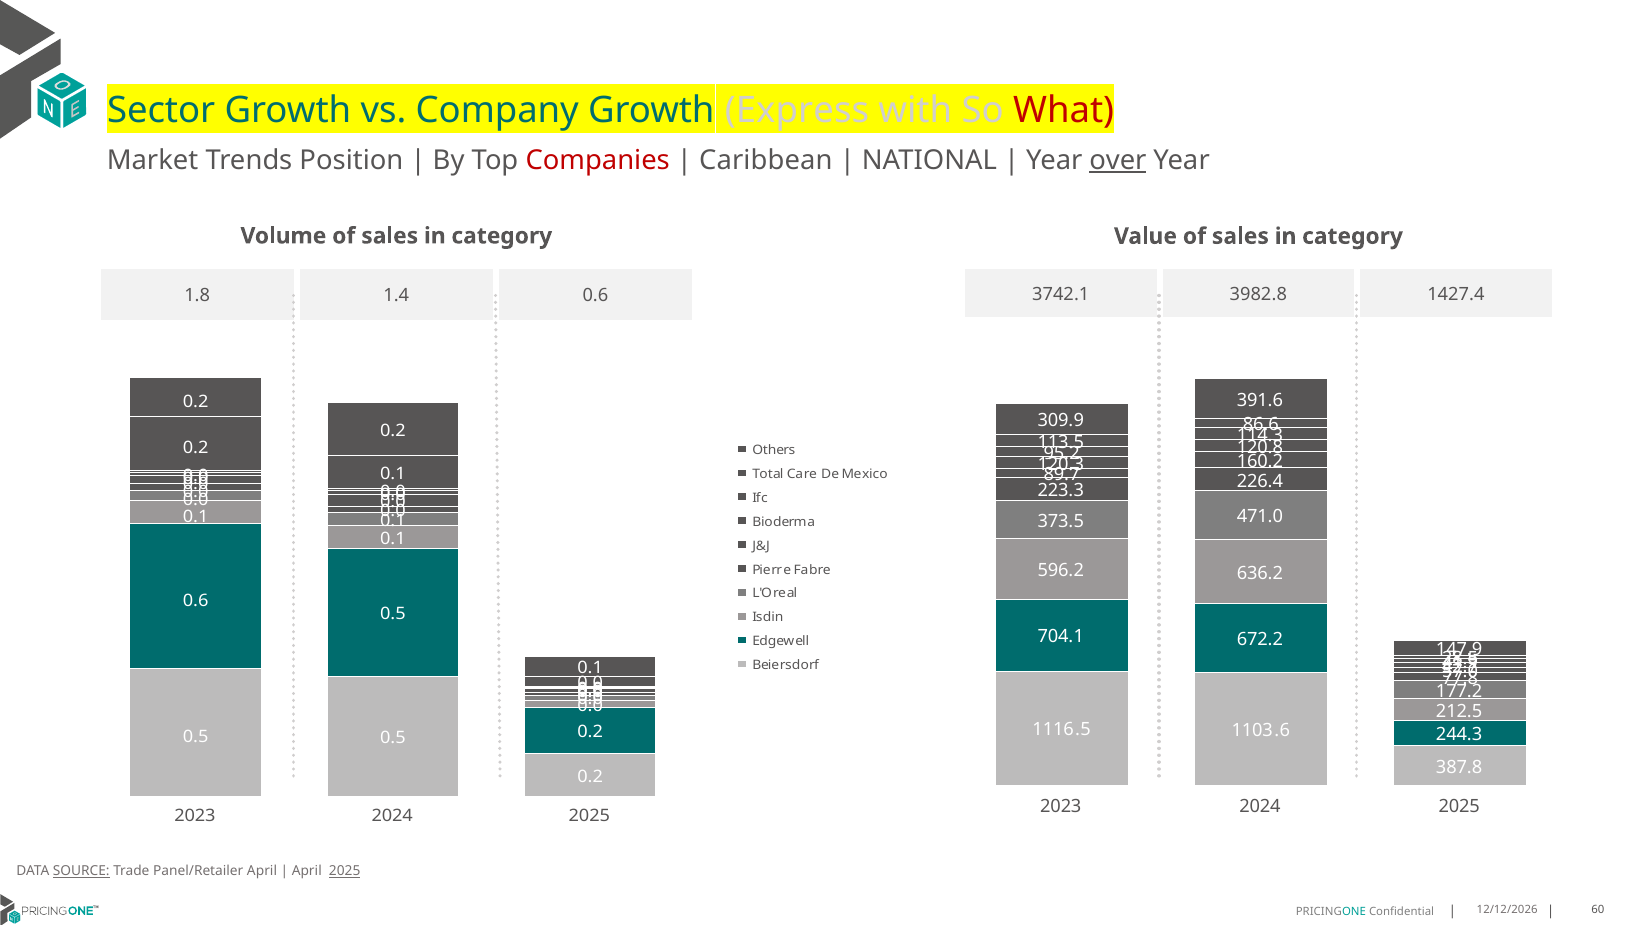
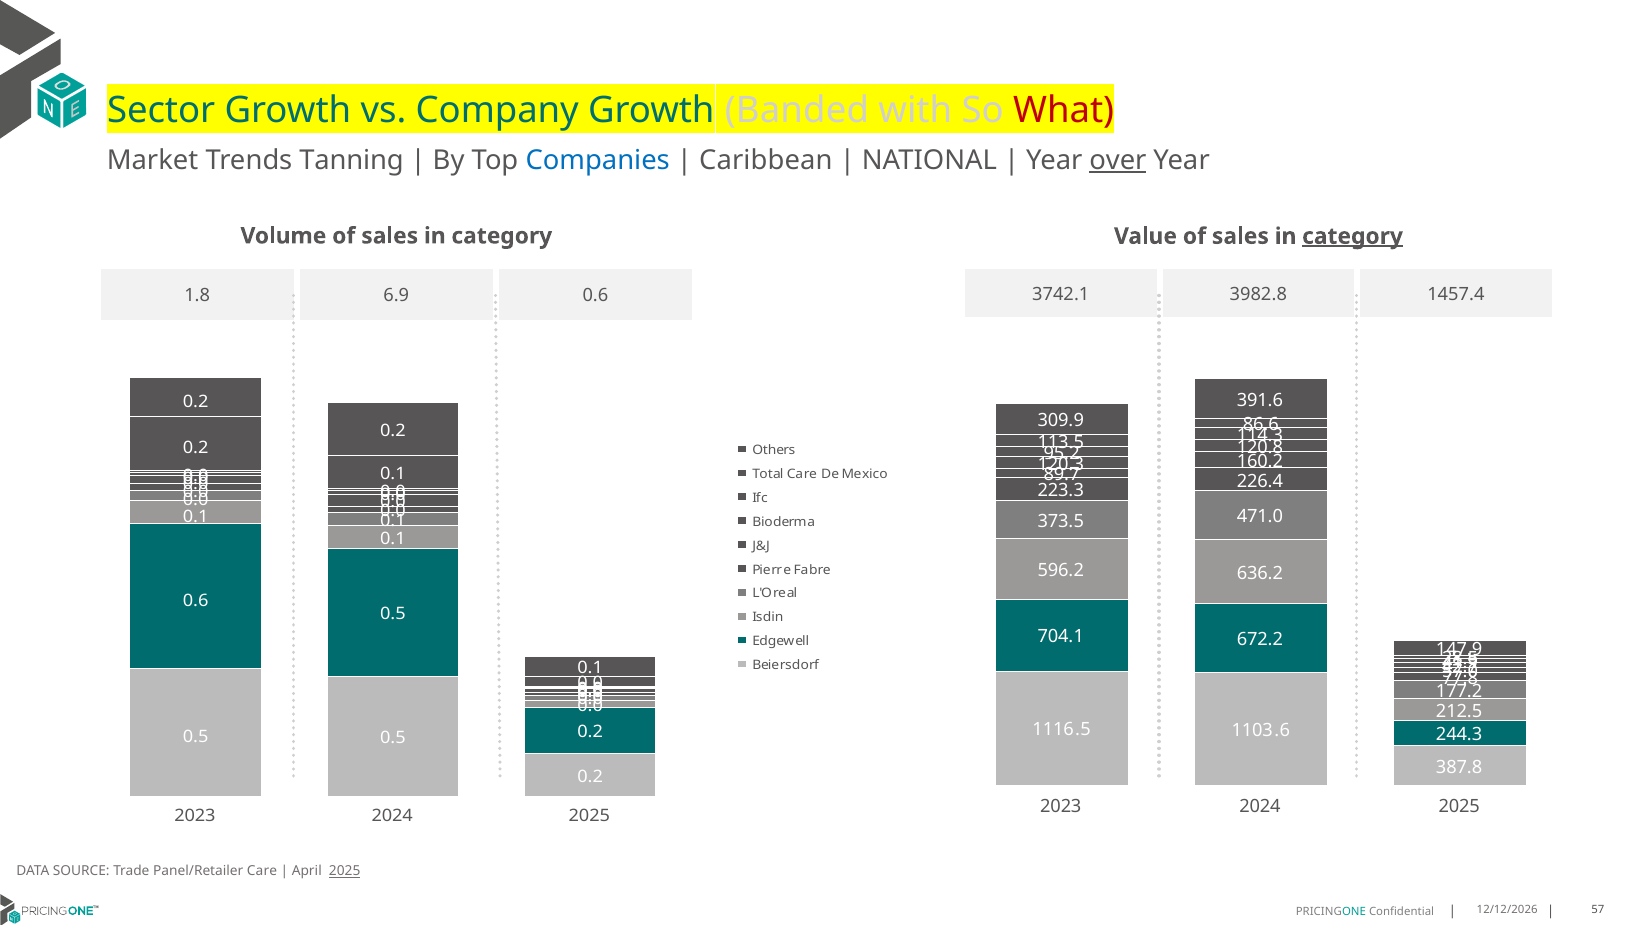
Express: Express -> Banded (797, 111)
Position: Position -> Tanning (352, 160)
Companies colour: red -> blue (598, 160)
category underline: none -> present (1352, 236)
1427.4: 1427.4 -> 1457.4 (1456, 294)
1.4: 1.4 -> 6.9 (396, 295)
SOURCE underline: present -> none (81, 872)
Panel/Retailer April: April -> Care (262, 872)
60: 60 -> 57 (1598, 910)
